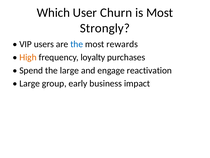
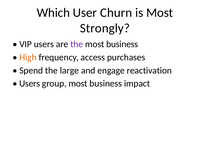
the colour: blue -> purple (77, 44)
rewards: rewards -> business (122, 44)
loyalty: loyalty -> access (93, 57)
Large: Large -> Users (30, 83)
group early: early -> most (78, 83)
